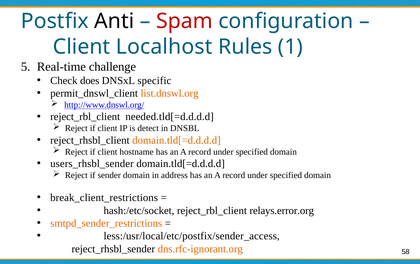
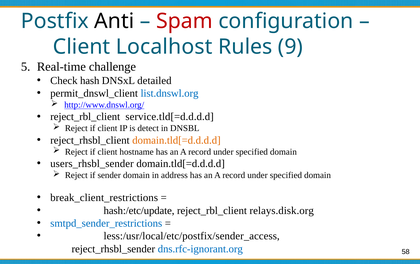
1: 1 -> 9 (290, 47)
does: does -> hash (90, 81)
specific: specific -> detailed (154, 81)
list.dnswl.org colour: orange -> blue (170, 94)
needed.tld[=d.d.d.d: needed.tld[=d.d.d.d -> service.tld[=d.d.d.d (170, 117)
hash:/etc/socket: hash:/etc/socket -> hash:/etc/update (139, 211)
relays.error.org: relays.error.org -> relays.disk.org (282, 211)
smtpd_sender_restrictions colour: orange -> blue (106, 224)
dns.rfc-ignorant.org colour: orange -> blue (200, 249)
